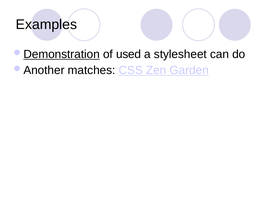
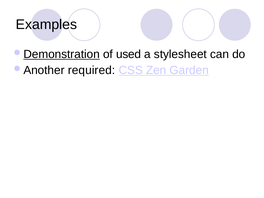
matches: matches -> required (92, 70)
